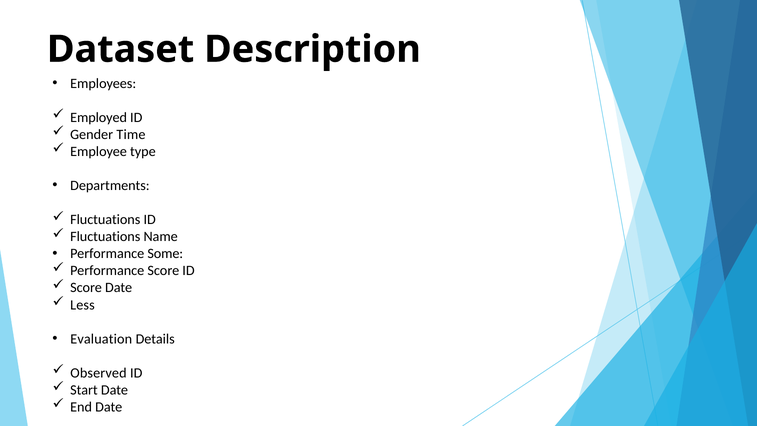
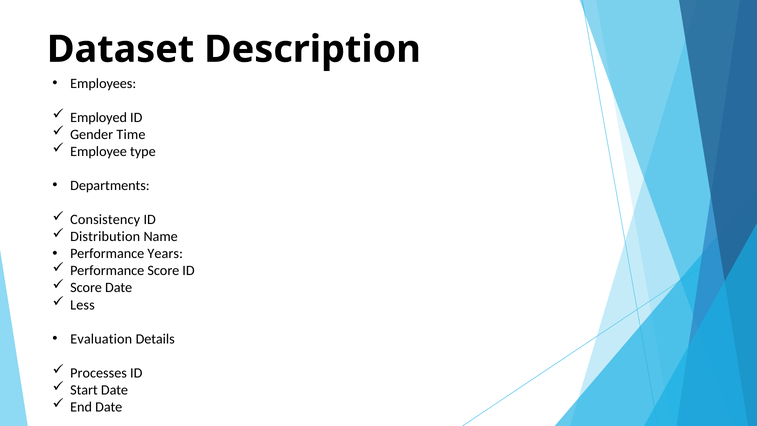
Fluctuations: Fluctuations -> Consistency (105, 220)
Fluctuations: Fluctuations -> Distribution (105, 237)
Some: Some -> Years (165, 254)
Observed: Observed -> Processes (99, 373)
